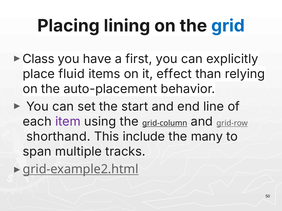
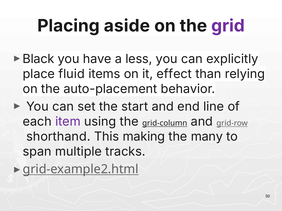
lining: lining -> aside (127, 26)
grid colour: blue -> purple (228, 26)
Class: Class -> Black (38, 59)
first: first -> less (139, 59)
include: include -> making (144, 137)
